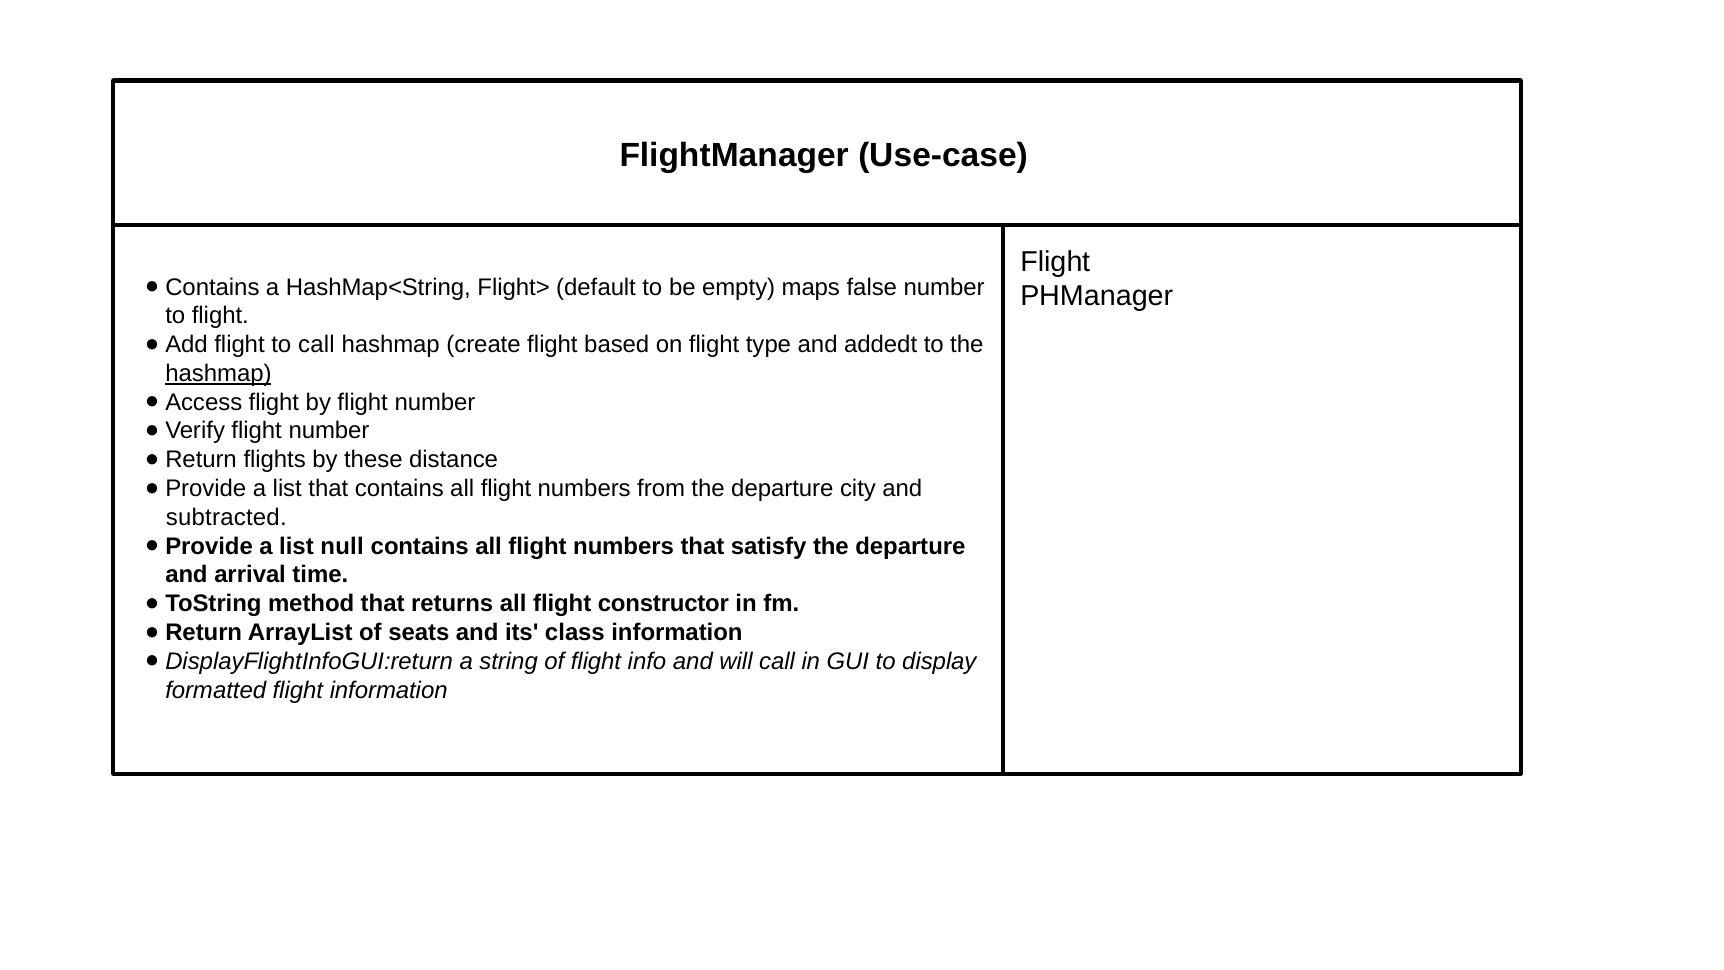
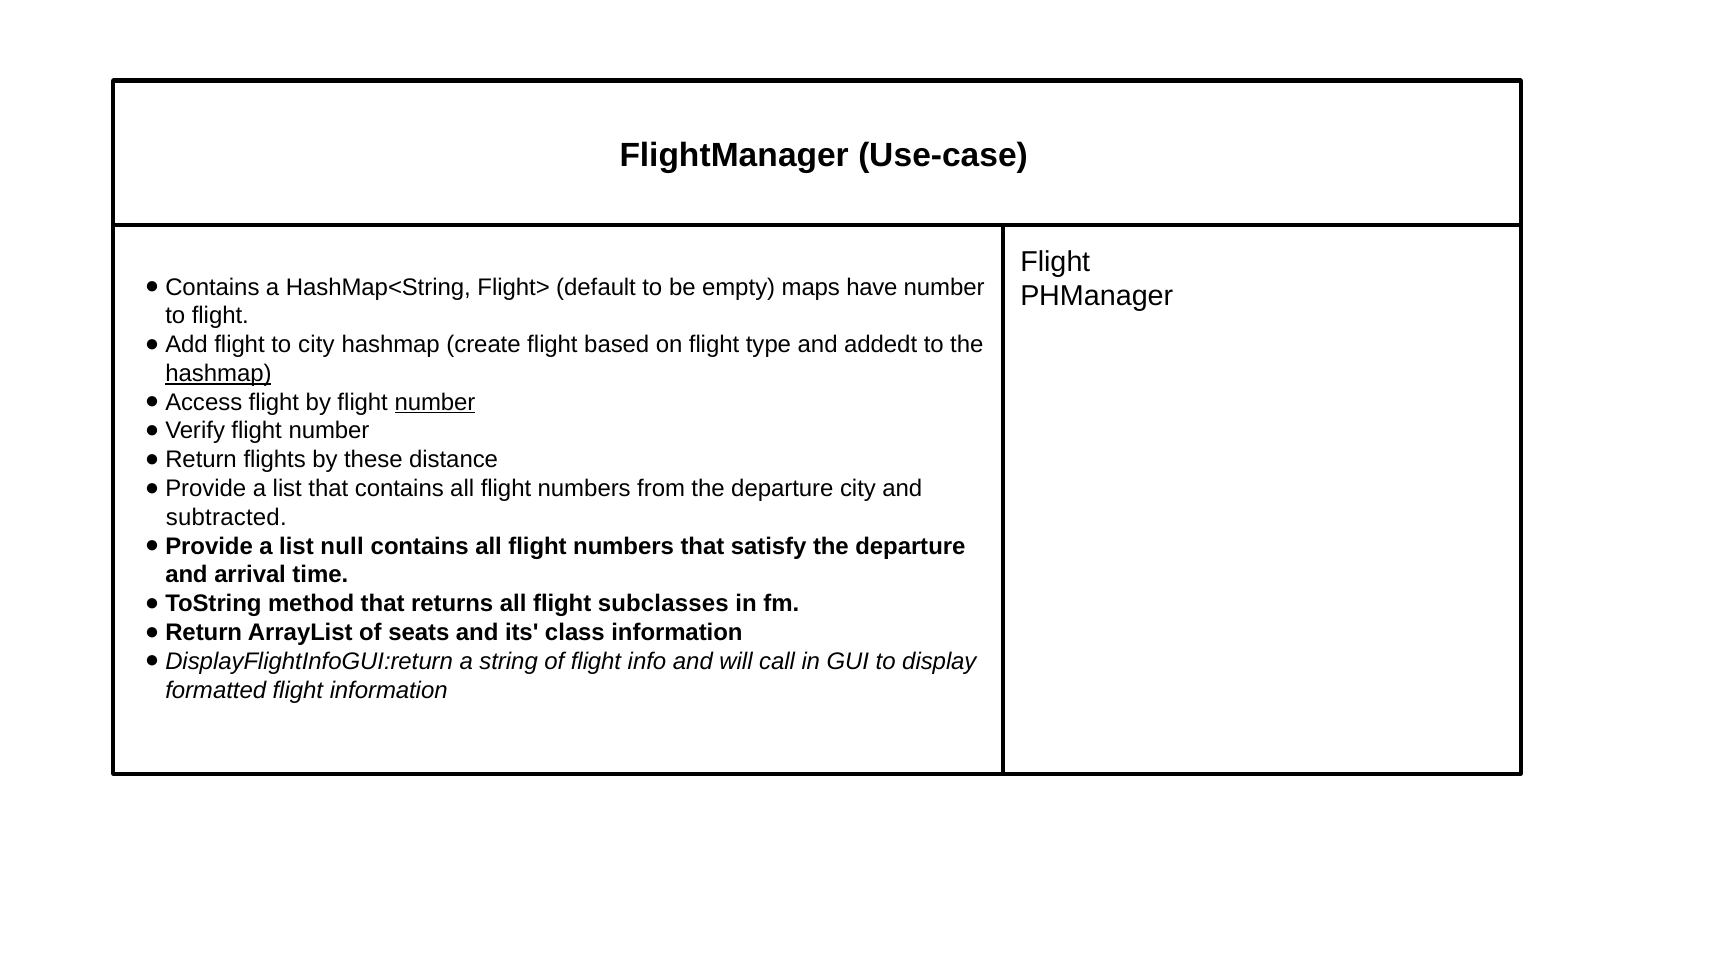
false: false -> have (872, 287)
to call: call -> city (316, 345)
number underline: none -> present (435, 402)
constructor: constructor -> subclasses (663, 604)
